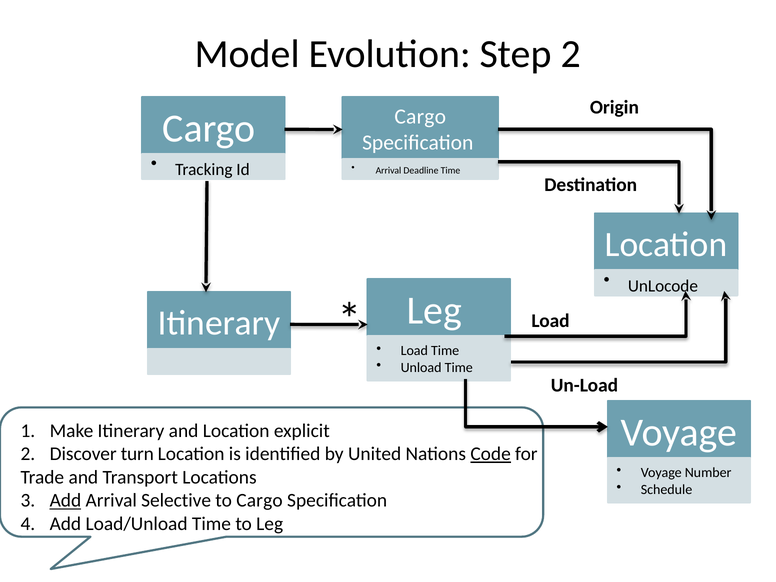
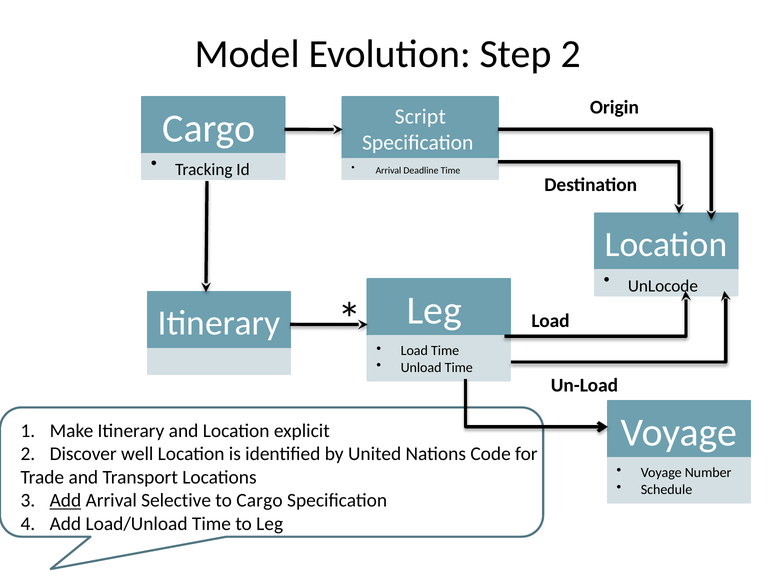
Cargo: Cargo -> Script (420, 117)
turn: turn -> well (137, 454)
Code underline: present -> none (491, 454)
